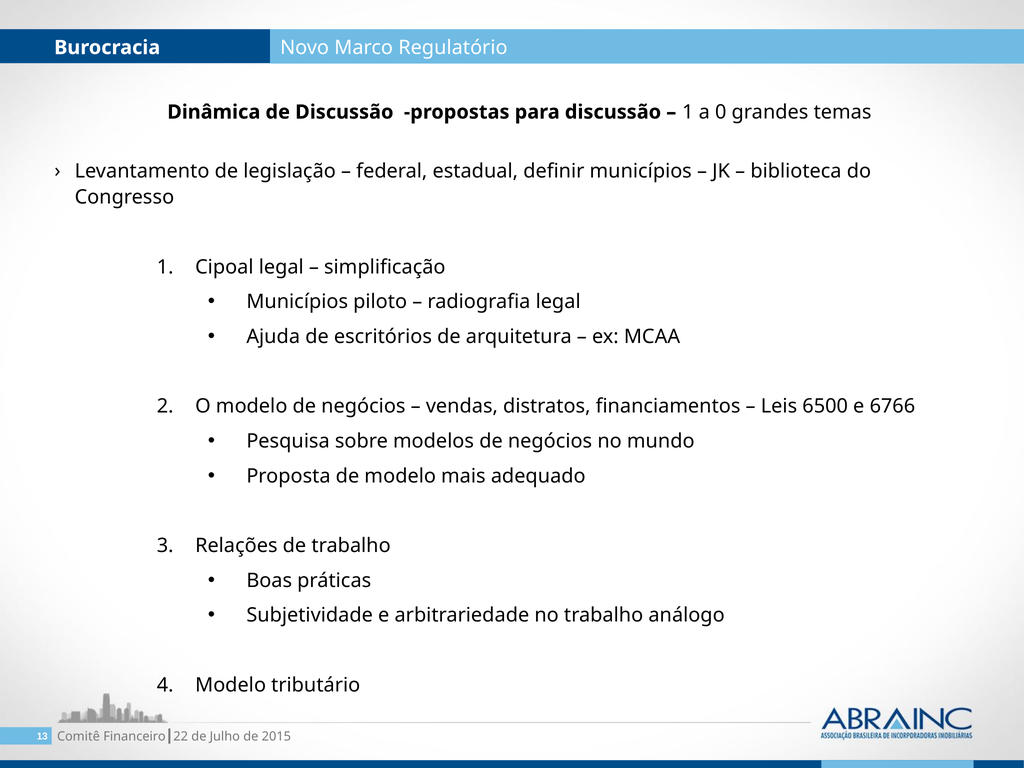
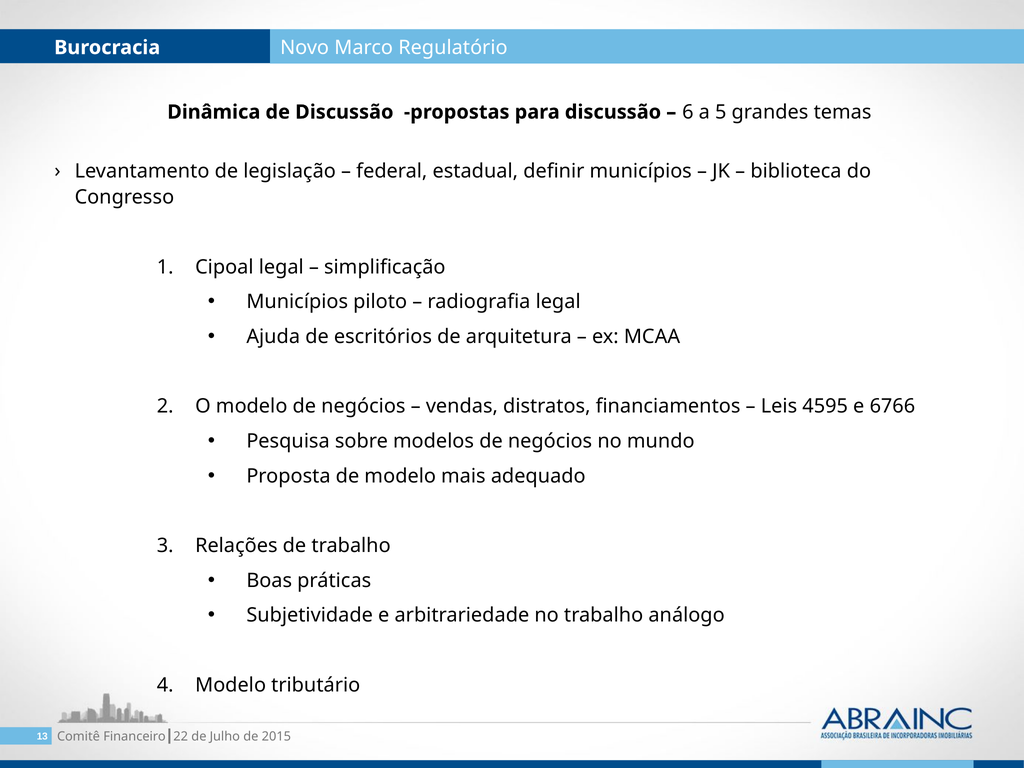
1: 1 -> 6 (688, 112)
0: 0 -> 5 (721, 112)
6500: 6500 -> 4595 (825, 406)
